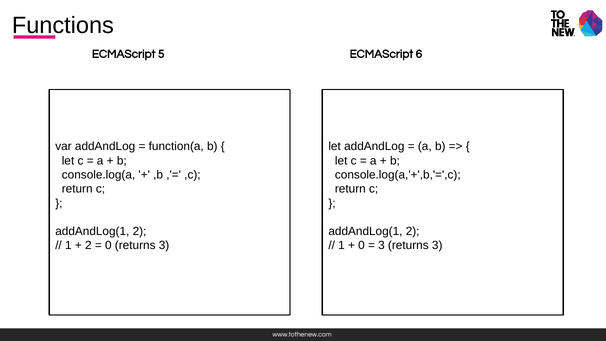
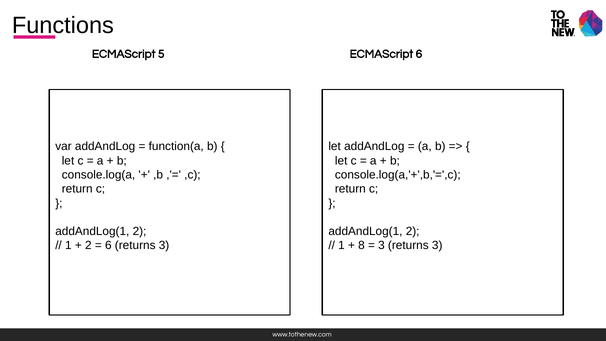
0: 0 -> 6 (108, 246)
0: 0 -> 8 (361, 246)
